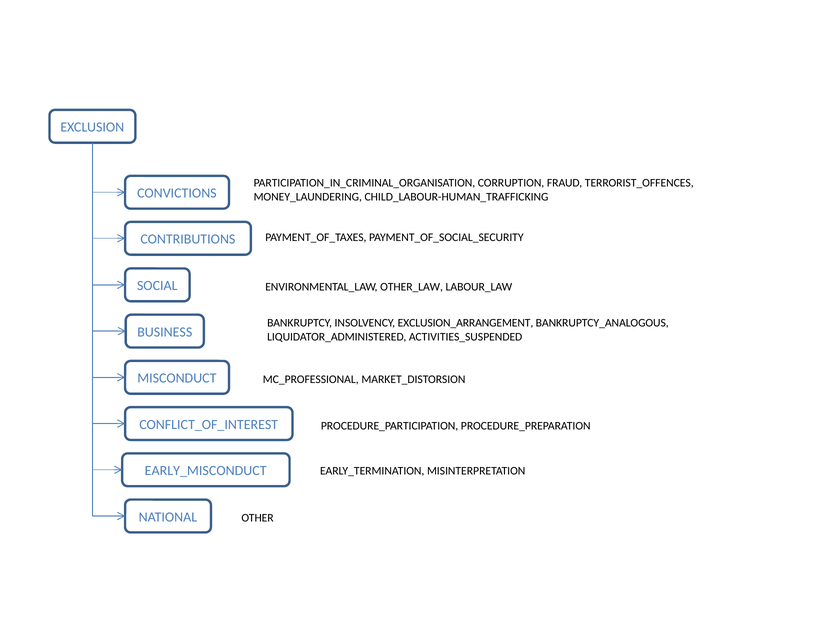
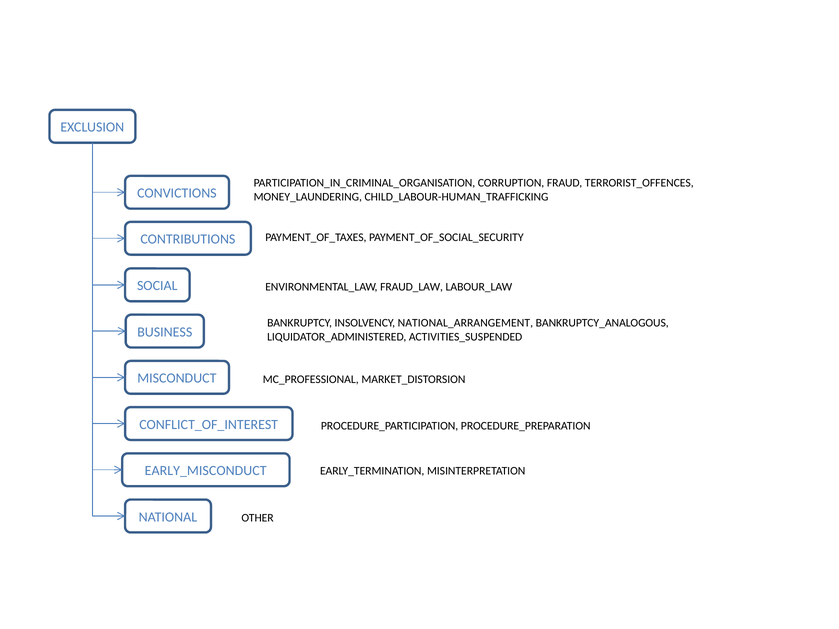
OTHER_LAW: OTHER_LAW -> FRAUD_LAW (412, 287)
EXCLUSION_ARRANGEMENT: EXCLUSION_ARRANGEMENT -> NATIONAL_ARRANGEMENT (465, 323)
